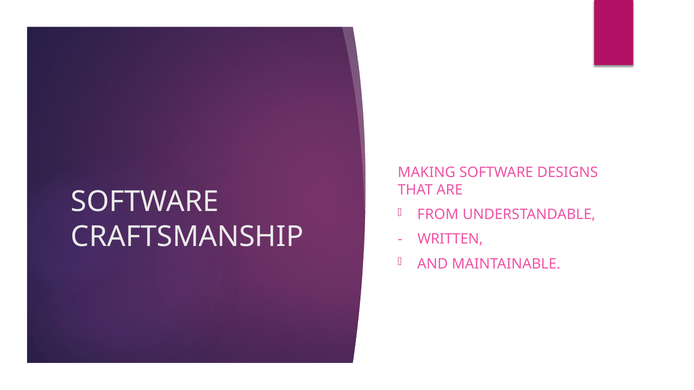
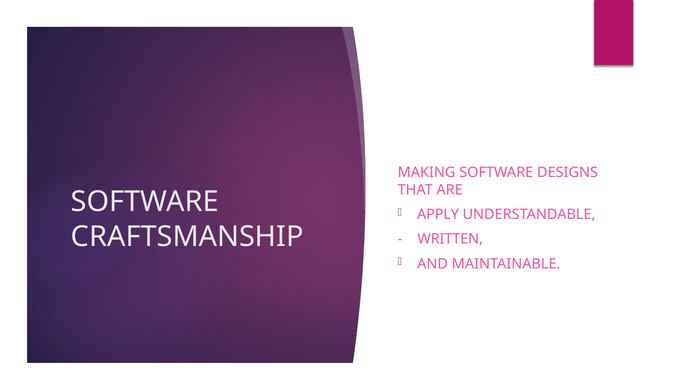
FROM: FROM -> APPLY (438, 215)
